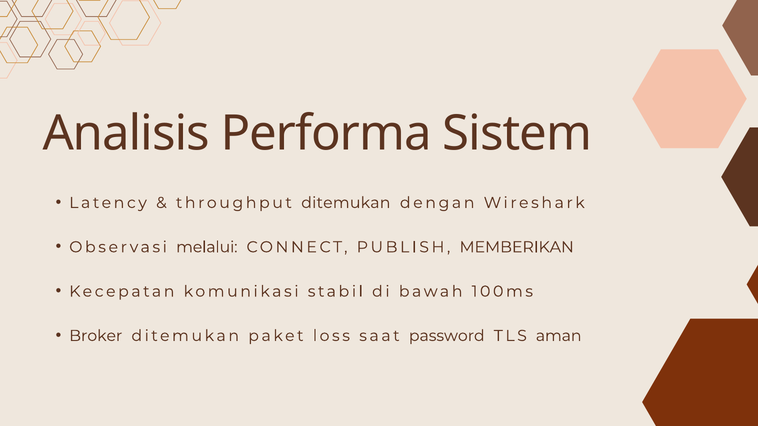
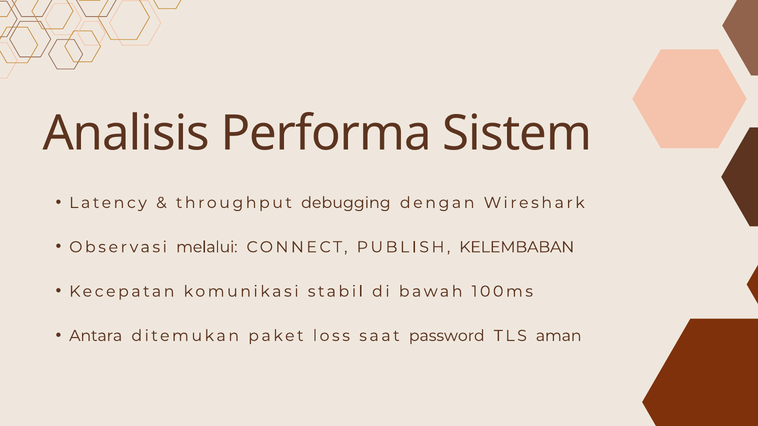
throughput ditemukan: ditemukan -> debugging (346, 203)
MEMBERIKAN: MEMBERIKAN -> KELEMBABAN (517, 247)
Broker: Broker -> Antara (96, 336)
